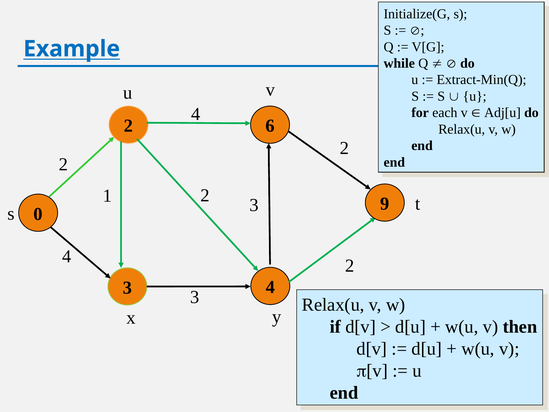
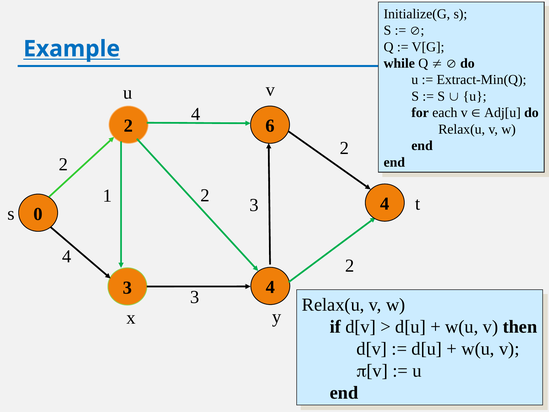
1 2 9: 9 -> 4 (385, 204)
